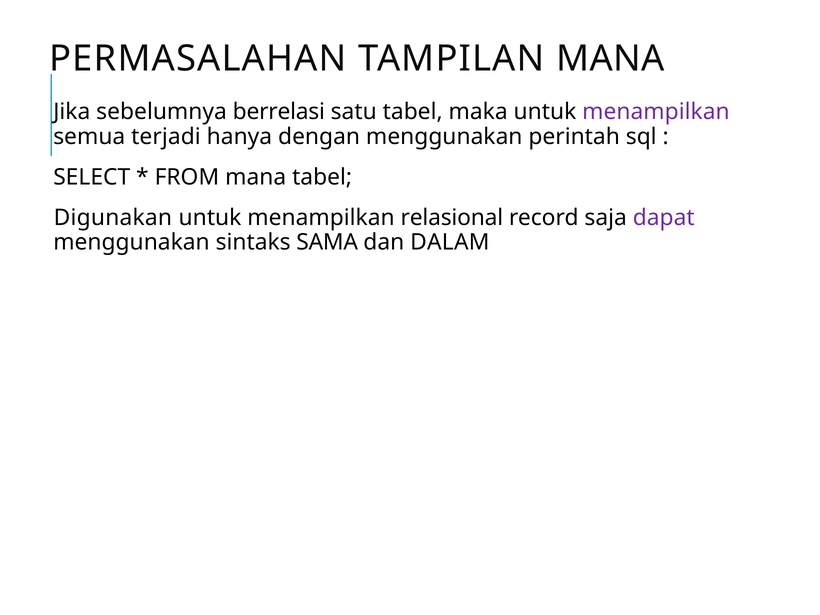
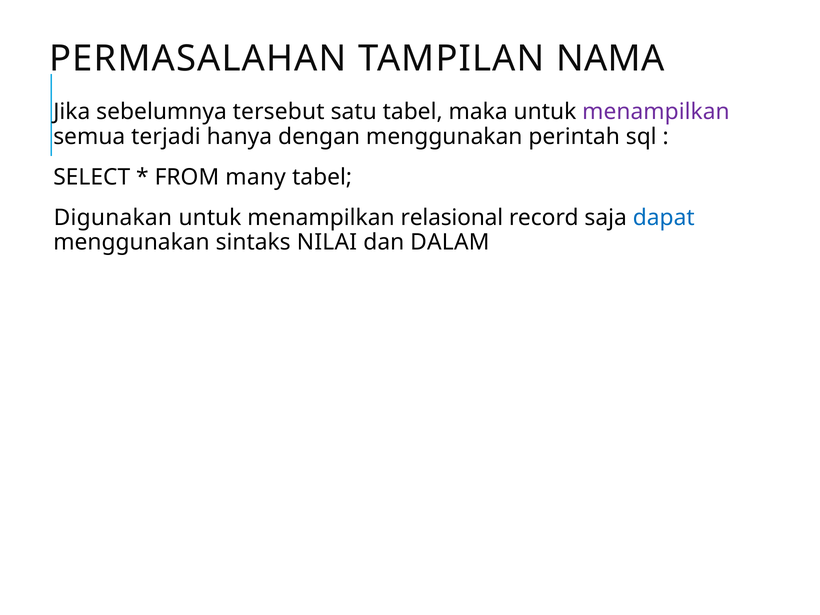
TAMPILAN MANA: MANA -> NAMA (610, 59)
berrelasi: berrelasi -> tersebut (279, 112)
FROM mana: mana -> many (256, 177)
dapat colour: purple -> blue (664, 218)
SAMA: SAMA -> NILAI (327, 242)
